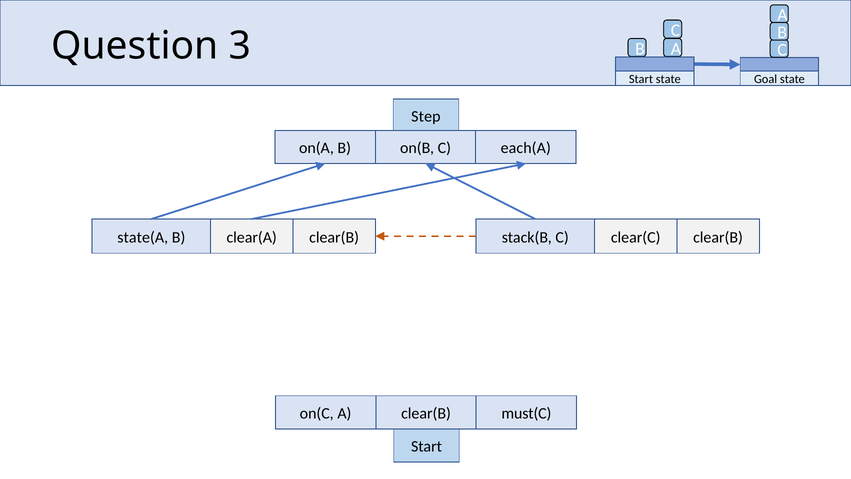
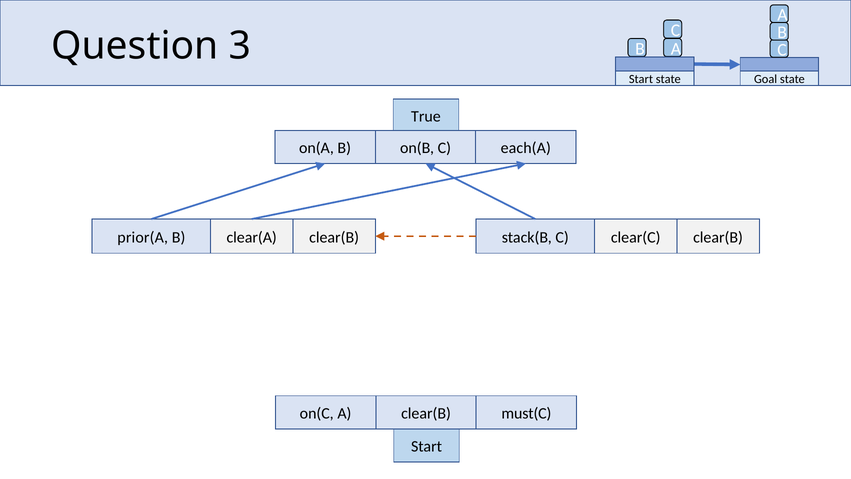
Step: Step -> True (426, 116)
state(A: state(A -> prior(A (143, 237)
